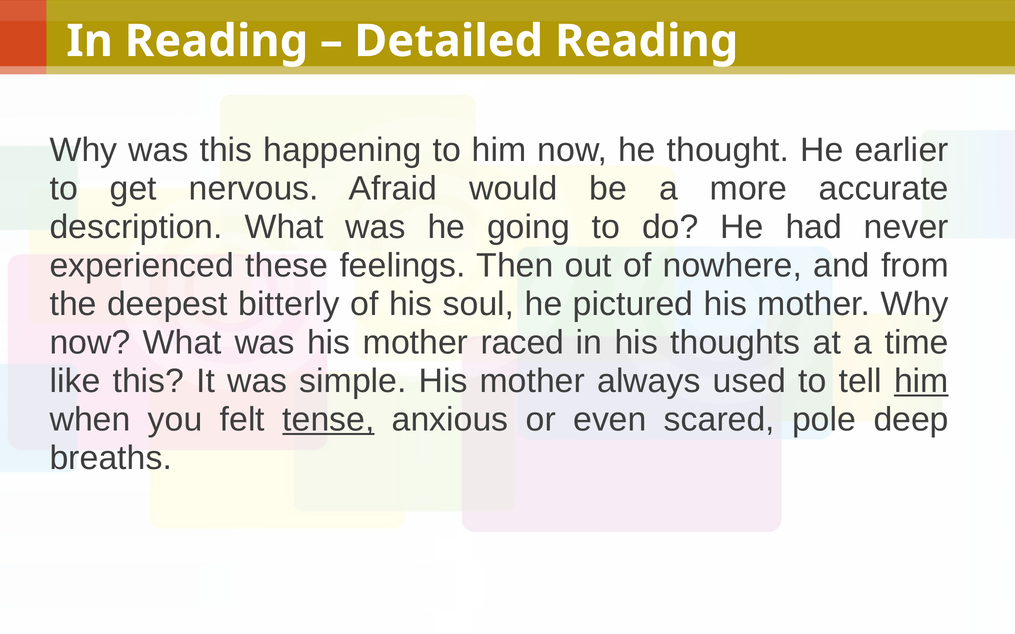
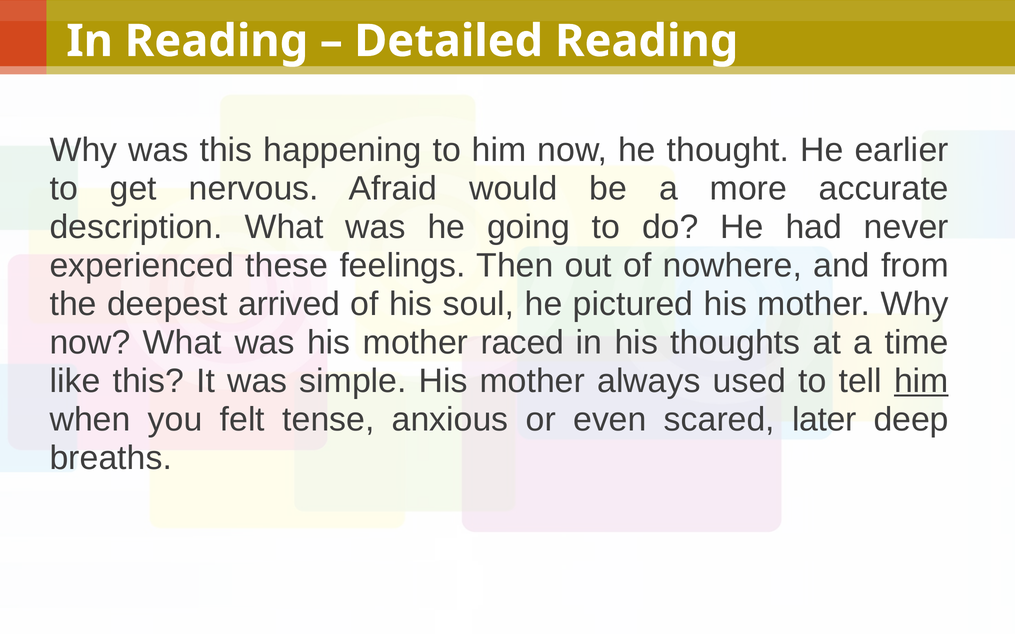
bitterly: bitterly -> arrived (289, 304)
tense underline: present -> none (328, 420)
pole: pole -> later (824, 420)
